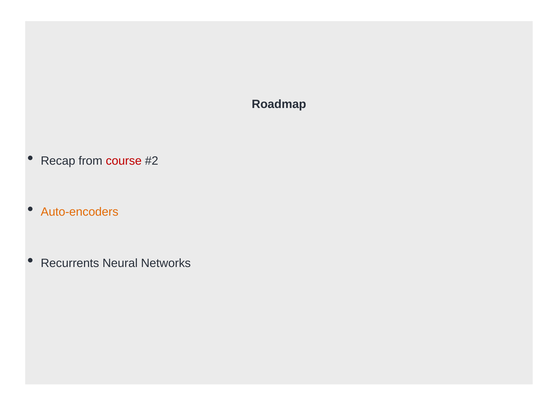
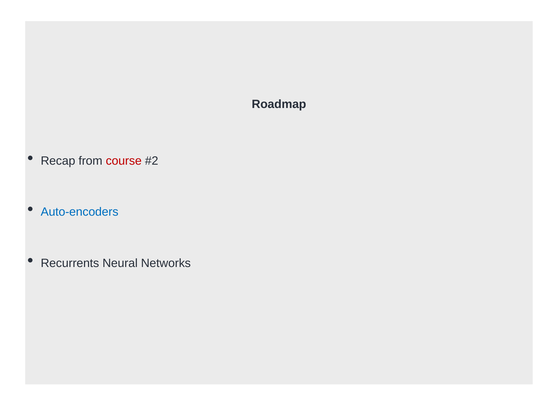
Auto-encoders colour: orange -> blue (80, 212)
